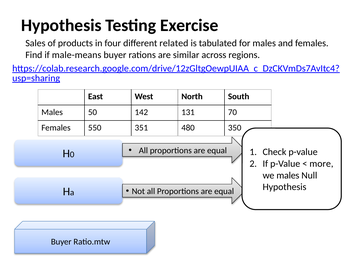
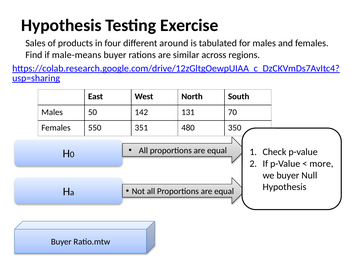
related: related -> around (174, 43)
we males: males -> buyer (288, 176)
